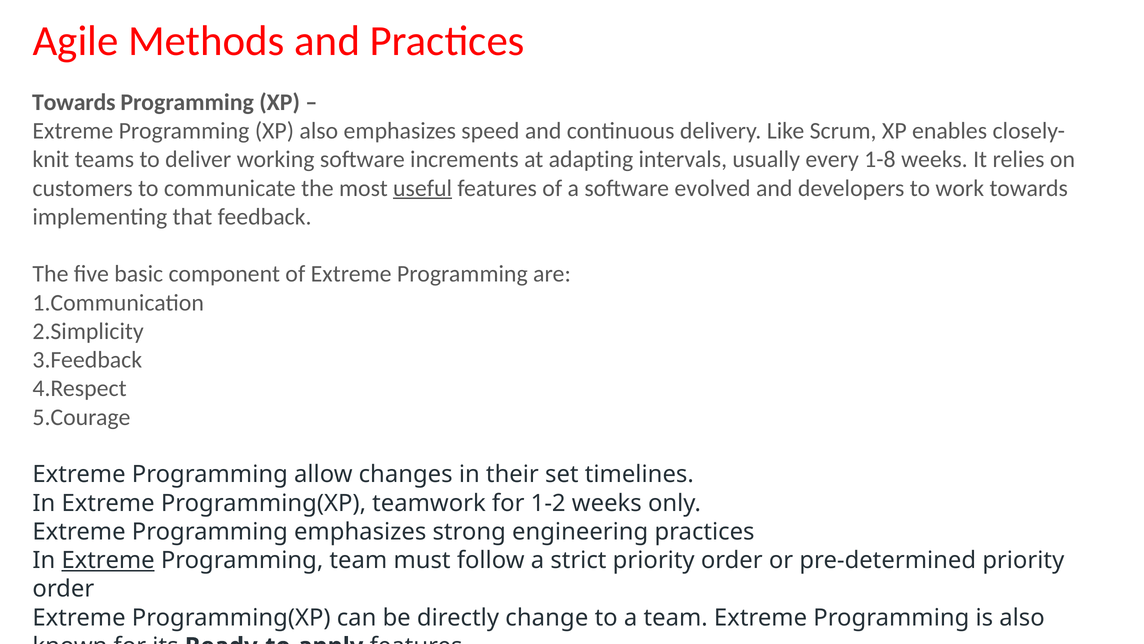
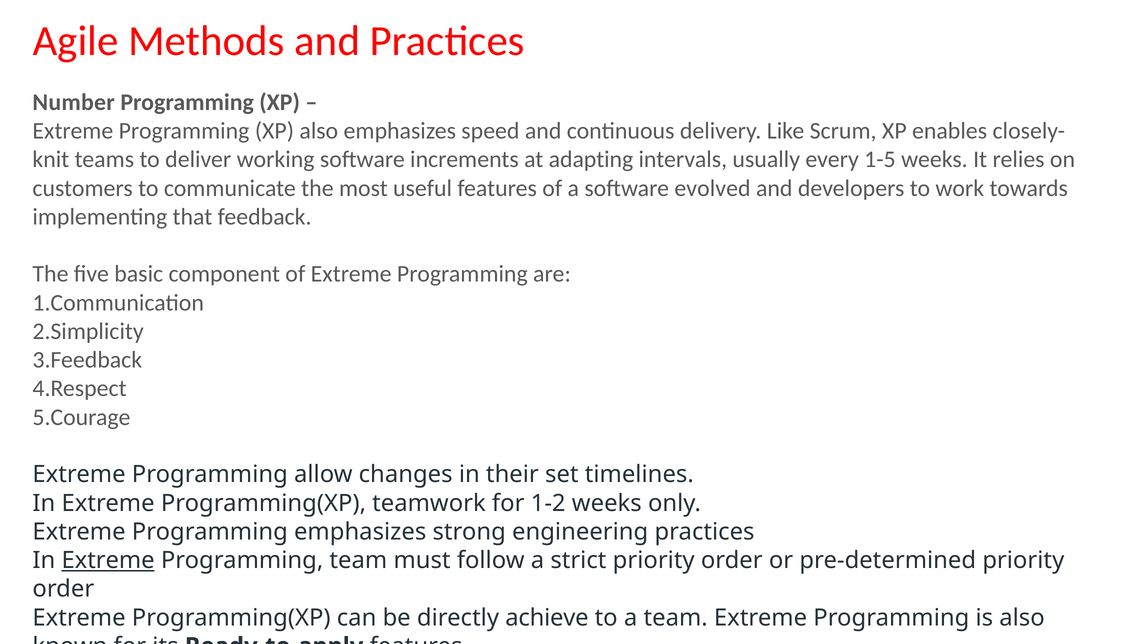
Towards: Towards -> Number (74, 102)
1-8: 1-8 -> 1-5 (880, 159)
useful underline: present -> none (423, 188)
change: change -> achieve (547, 617)
